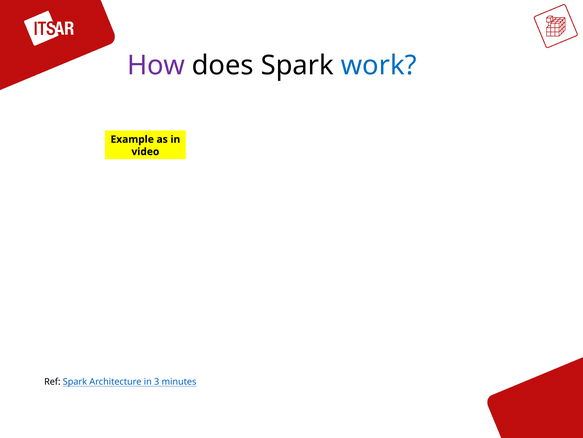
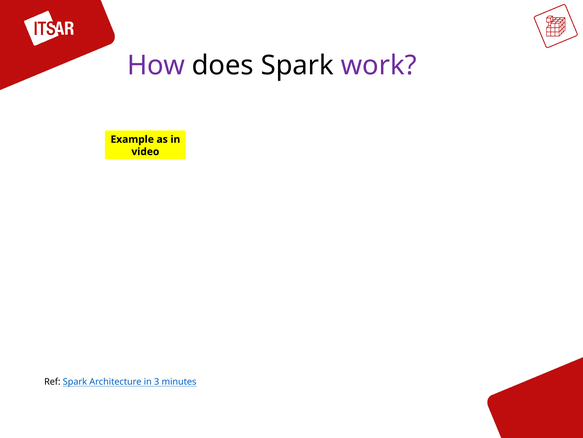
work colour: blue -> purple (379, 65)
